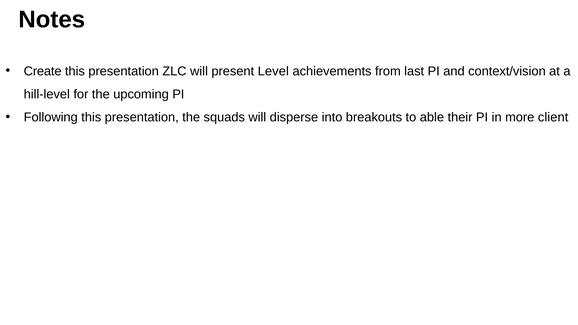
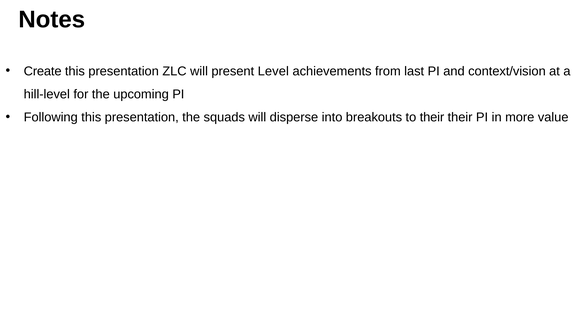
to able: able -> their (432, 117)
client: client -> value (553, 117)
